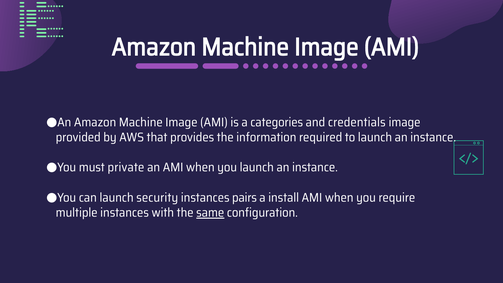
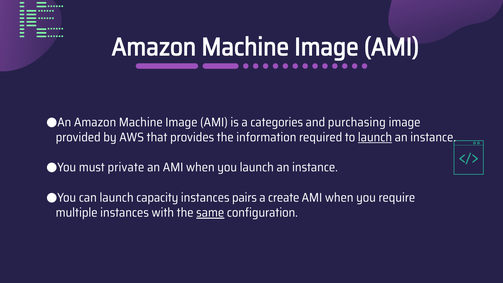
credentials: credentials -> purchasing (357, 122)
launch underline: none -> present (375, 137)
security: security -> capacity (157, 198)
install: install -> create (284, 198)
